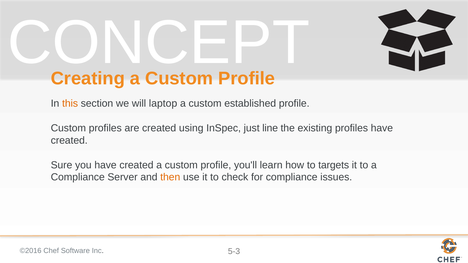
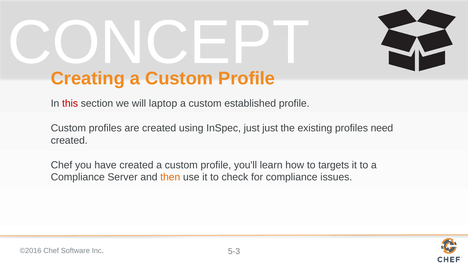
this colour: orange -> red (70, 104)
just line: line -> just (270, 128)
profiles have: have -> need (382, 128)
Sure: Sure -> Chef (62, 165)
